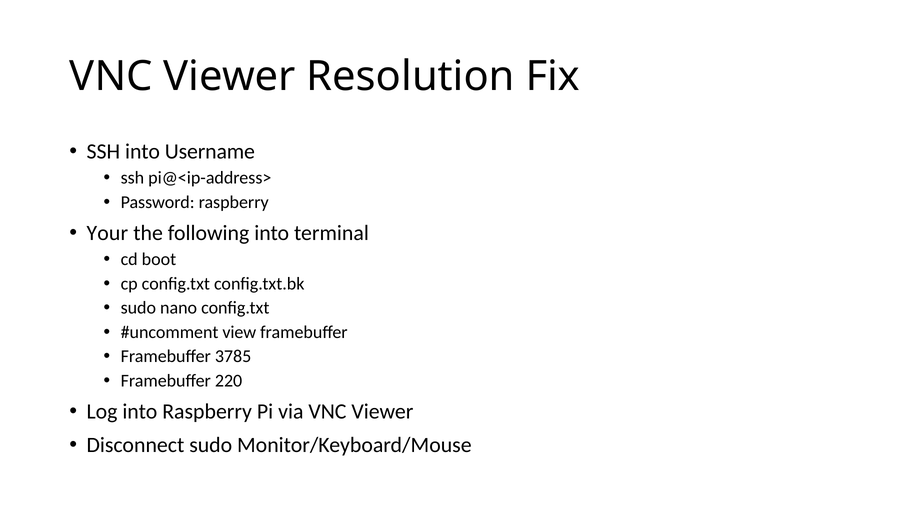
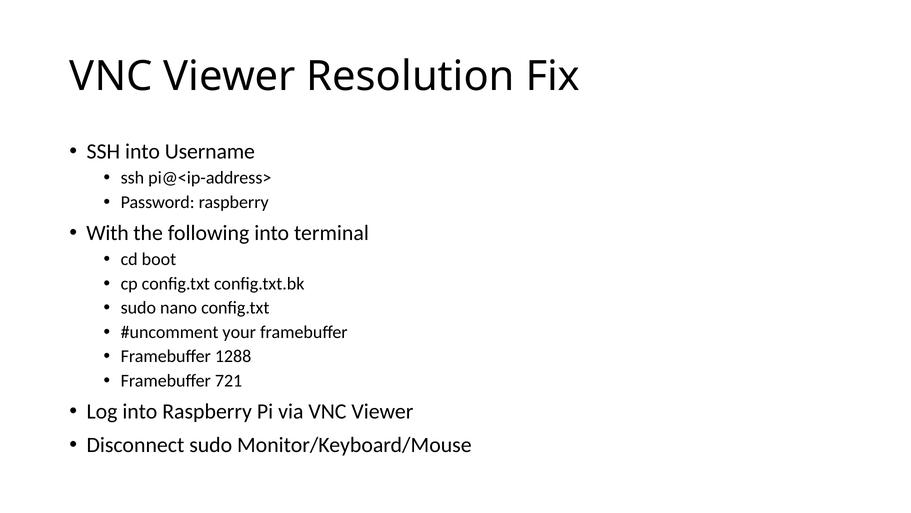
Your: Your -> With (108, 233)
view: view -> your (239, 332)
3785: 3785 -> 1288 (233, 356)
220: 220 -> 721 (229, 380)
